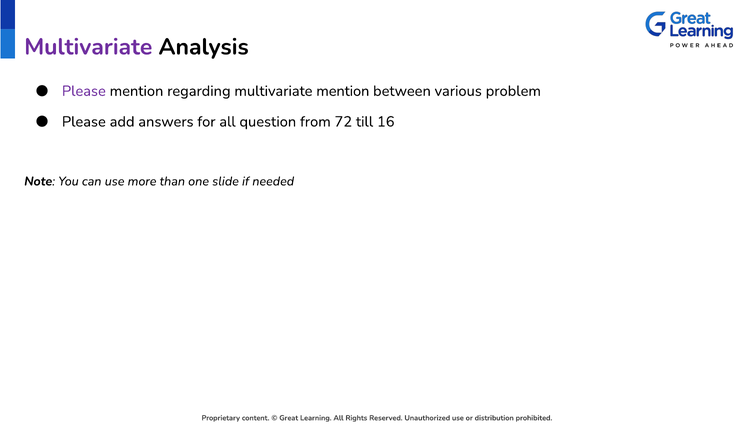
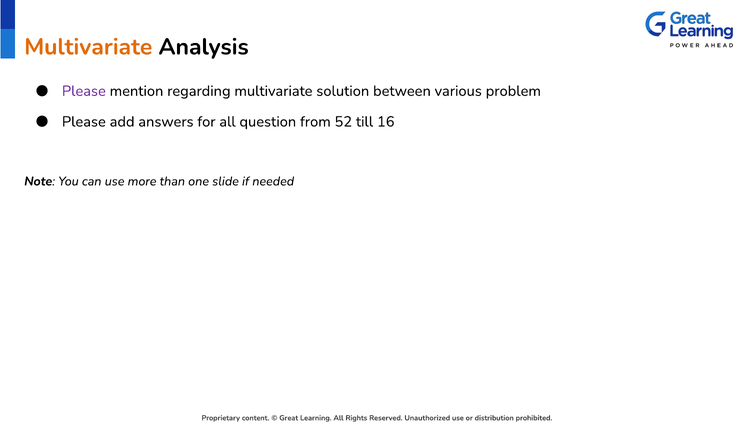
Multivariate colour: purple -> orange (88, 47)
multivariate mention: mention -> solution (343, 91)
72: 72 -> 52 (343, 122)
